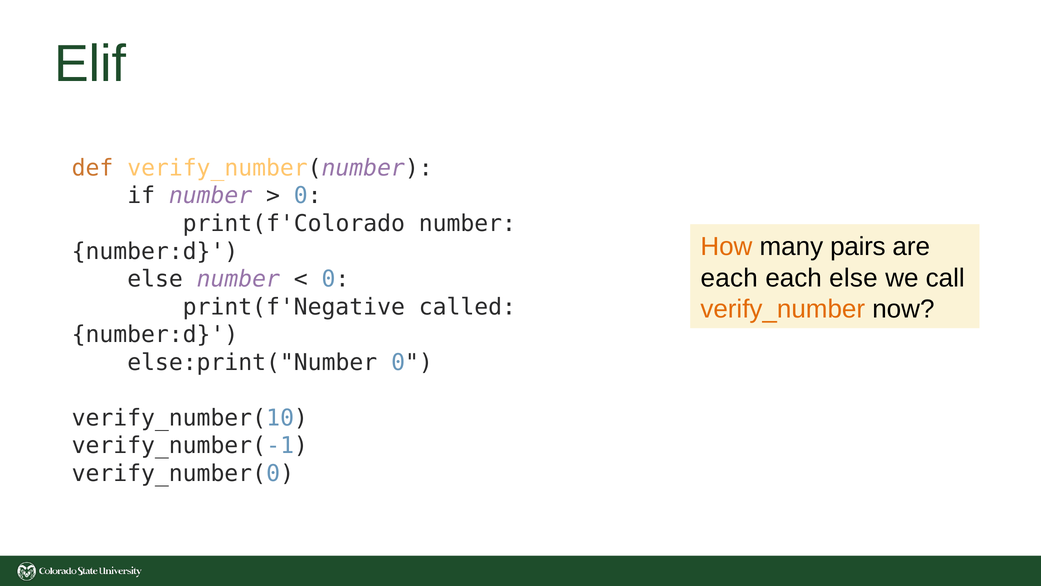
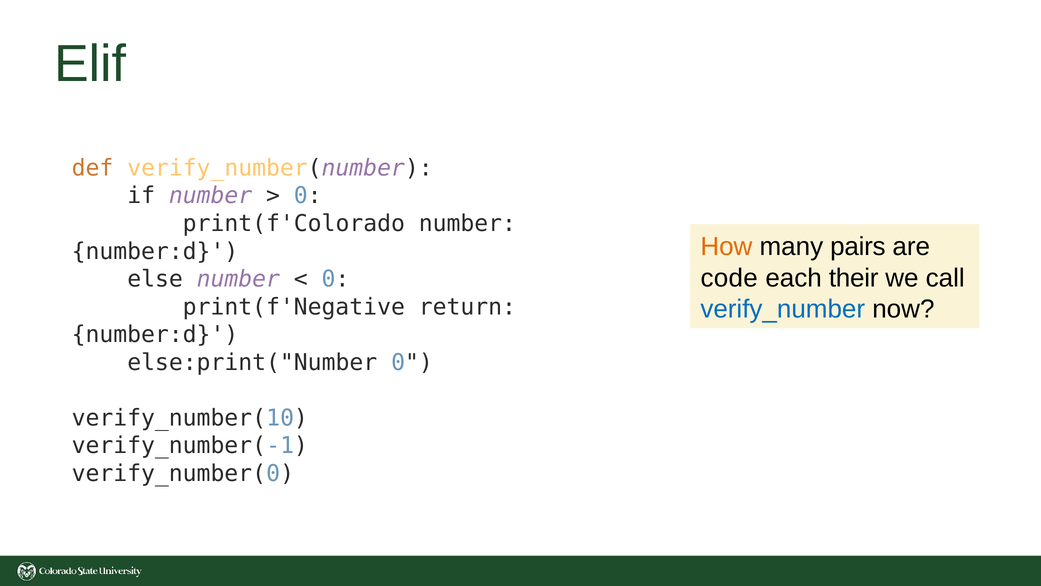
each: each -> code (729, 278)
each else: else -> their (854, 278)
called: called -> return (467, 307)
verify_number colour: orange -> blue (783, 309)
